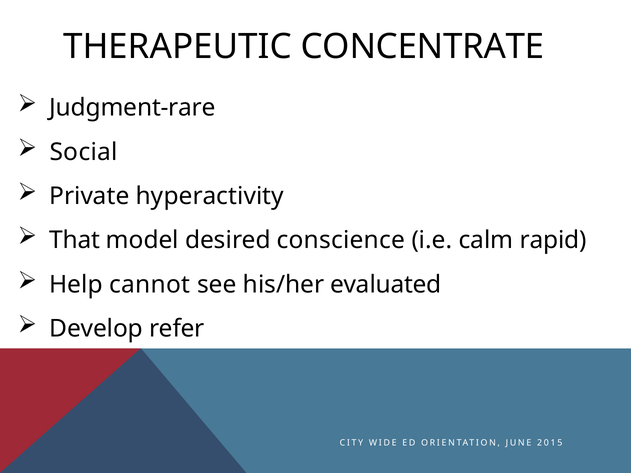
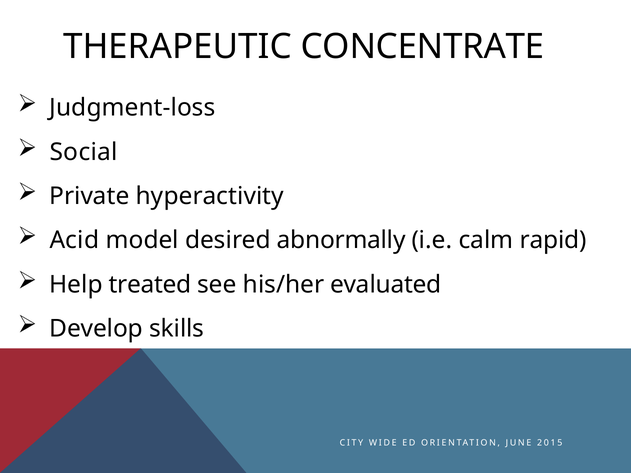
Judgment-rare: Judgment-rare -> Judgment-loss (132, 108)
That: That -> Acid (74, 240)
conscience: conscience -> abnormally (341, 240)
cannot: cannot -> treated (150, 285)
refer: refer -> skills (177, 329)
